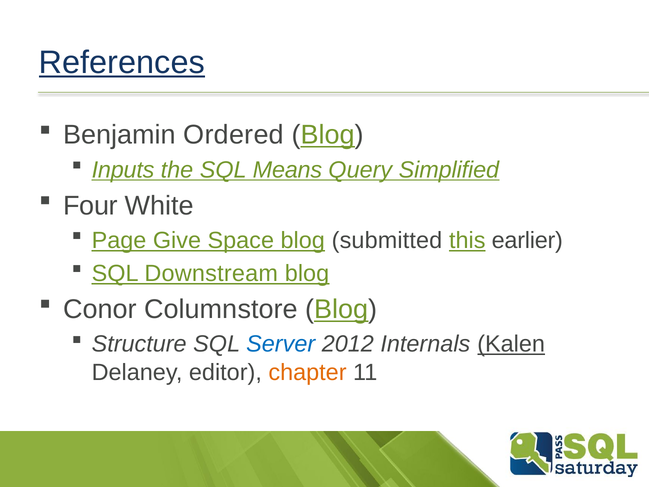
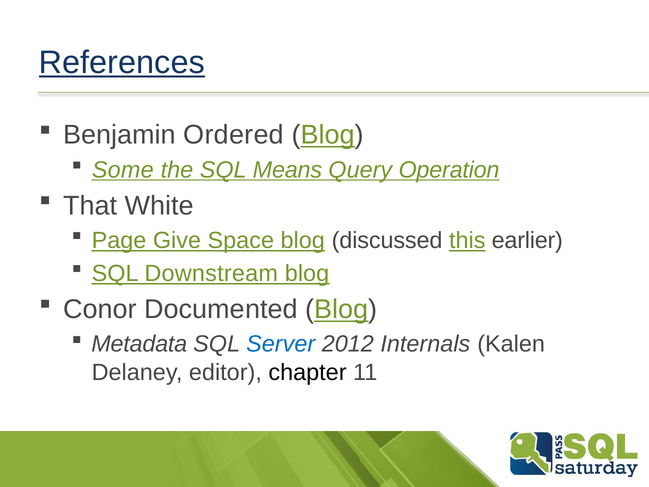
Inputs: Inputs -> Some (123, 170)
Simplified: Simplified -> Operation (449, 170)
Four: Four -> That (90, 206)
submitted: submitted -> discussed (387, 240)
Columnstore: Columnstore -> Documented (221, 309)
Structure: Structure -> Metadata (139, 344)
Kalen underline: present -> none (511, 344)
chapter colour: orange -> black (307, 372)
